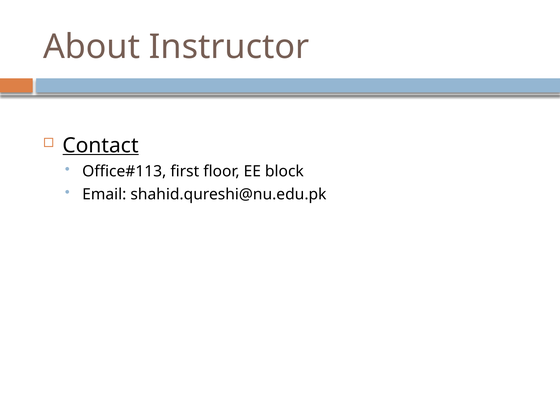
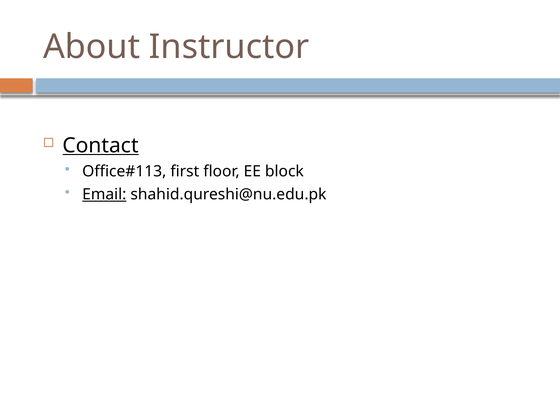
Email underline: none -> present (104, 194)
